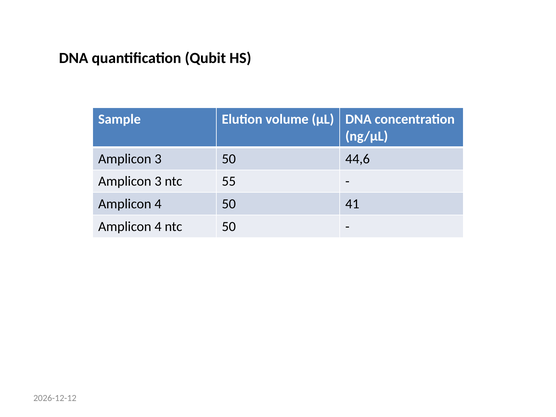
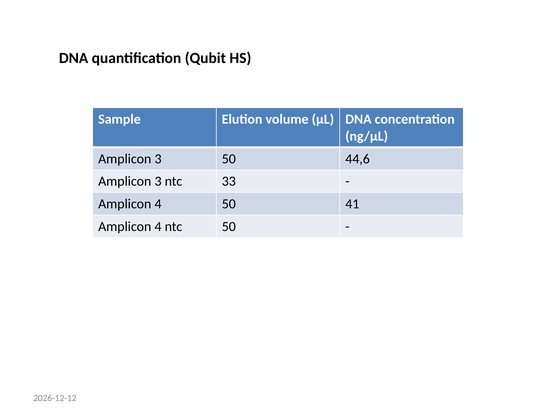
55: 55 -> 33 (229, 181)
